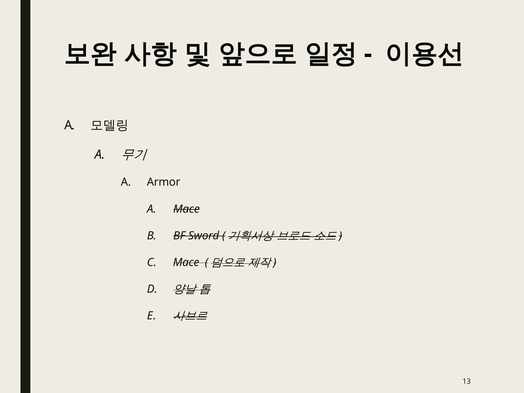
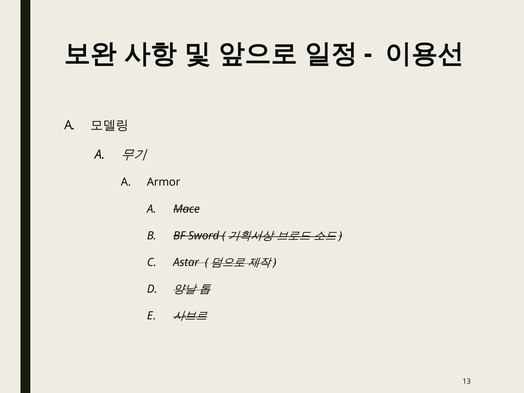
Mace: Mace -> Astar (186, 262)
